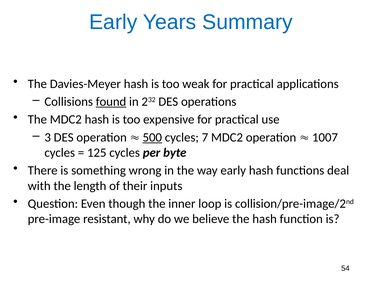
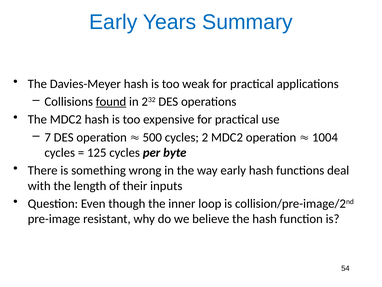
3: 3 -> 7 (48, 137)
500 underline: present -> none (152, 137)
7: 7 -> 2 (205, 137)
1007: 1007 -> 1004 (325, 137)
